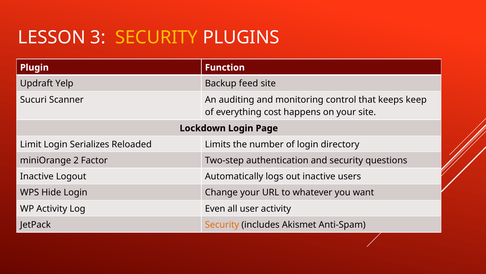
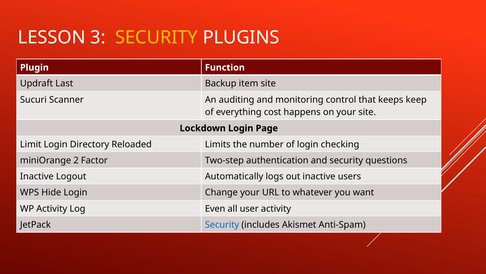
Yelp: Yelp -> Last (64, 83)
feed: feed -> item (249, 83)
Serializes: Serializes -> Directory (90, 144)
directory: directory -> checking (340, 144)
Security colour: orange -> blue (222, 224)
